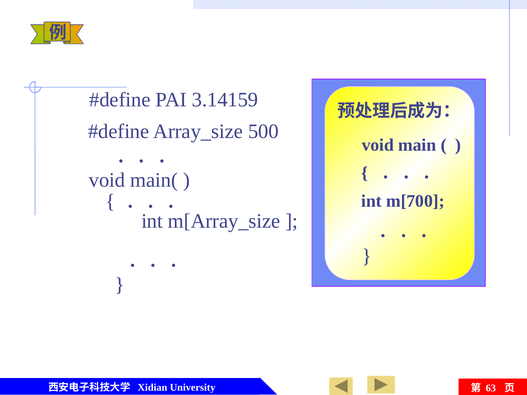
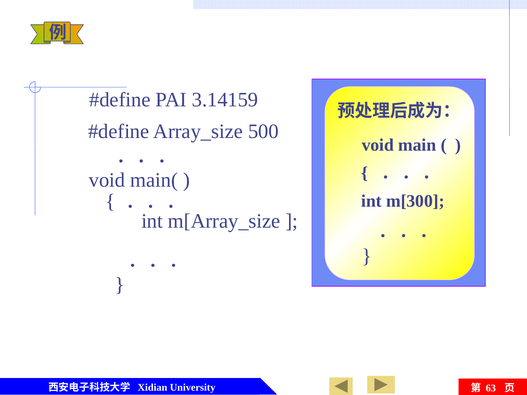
m[700: m[700 -> m[300 (415, 201)
